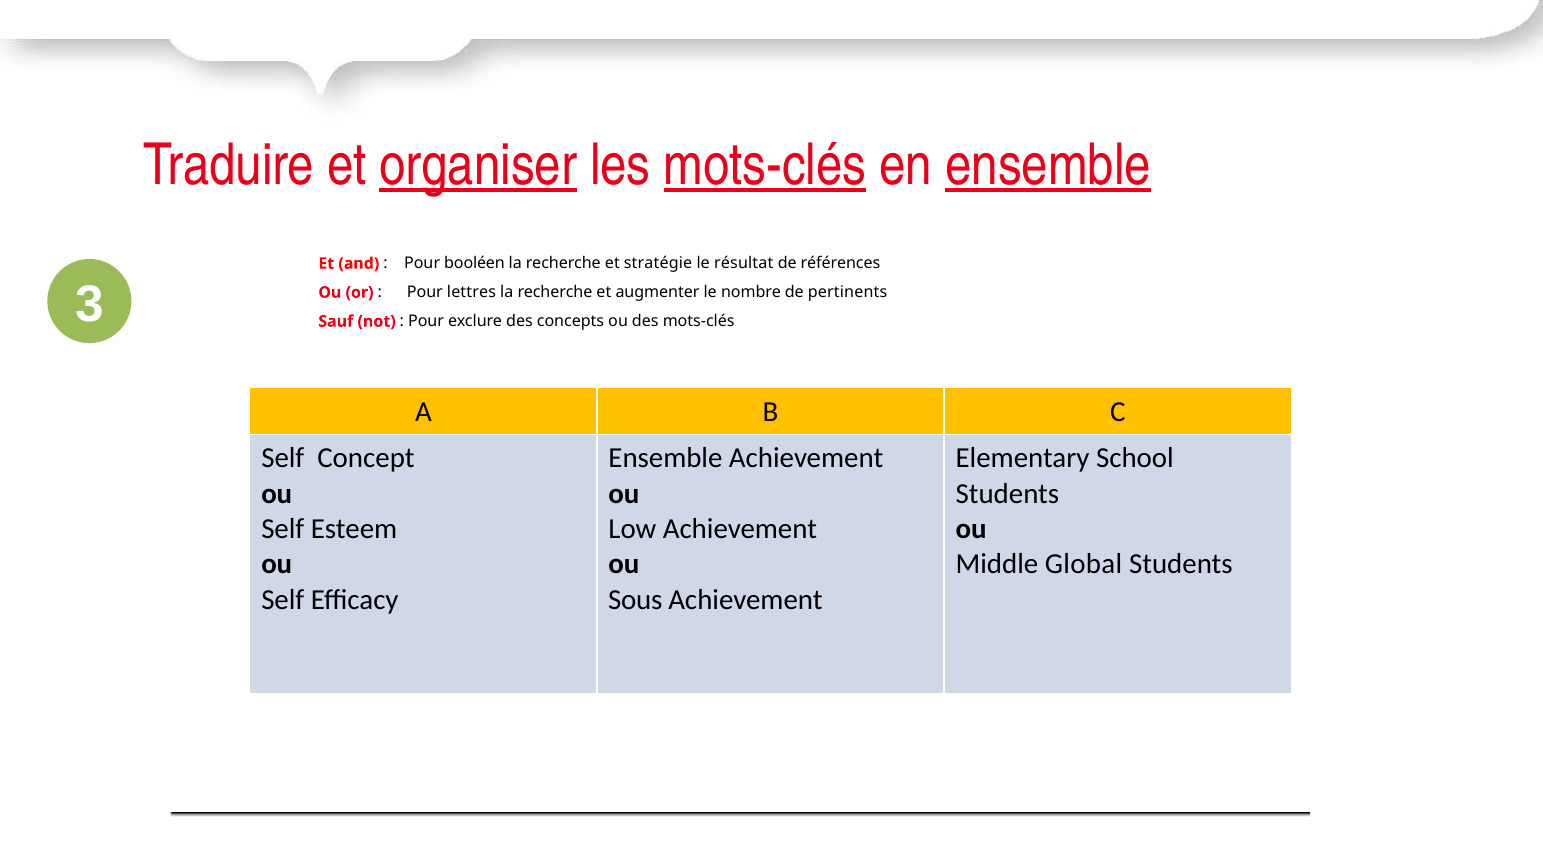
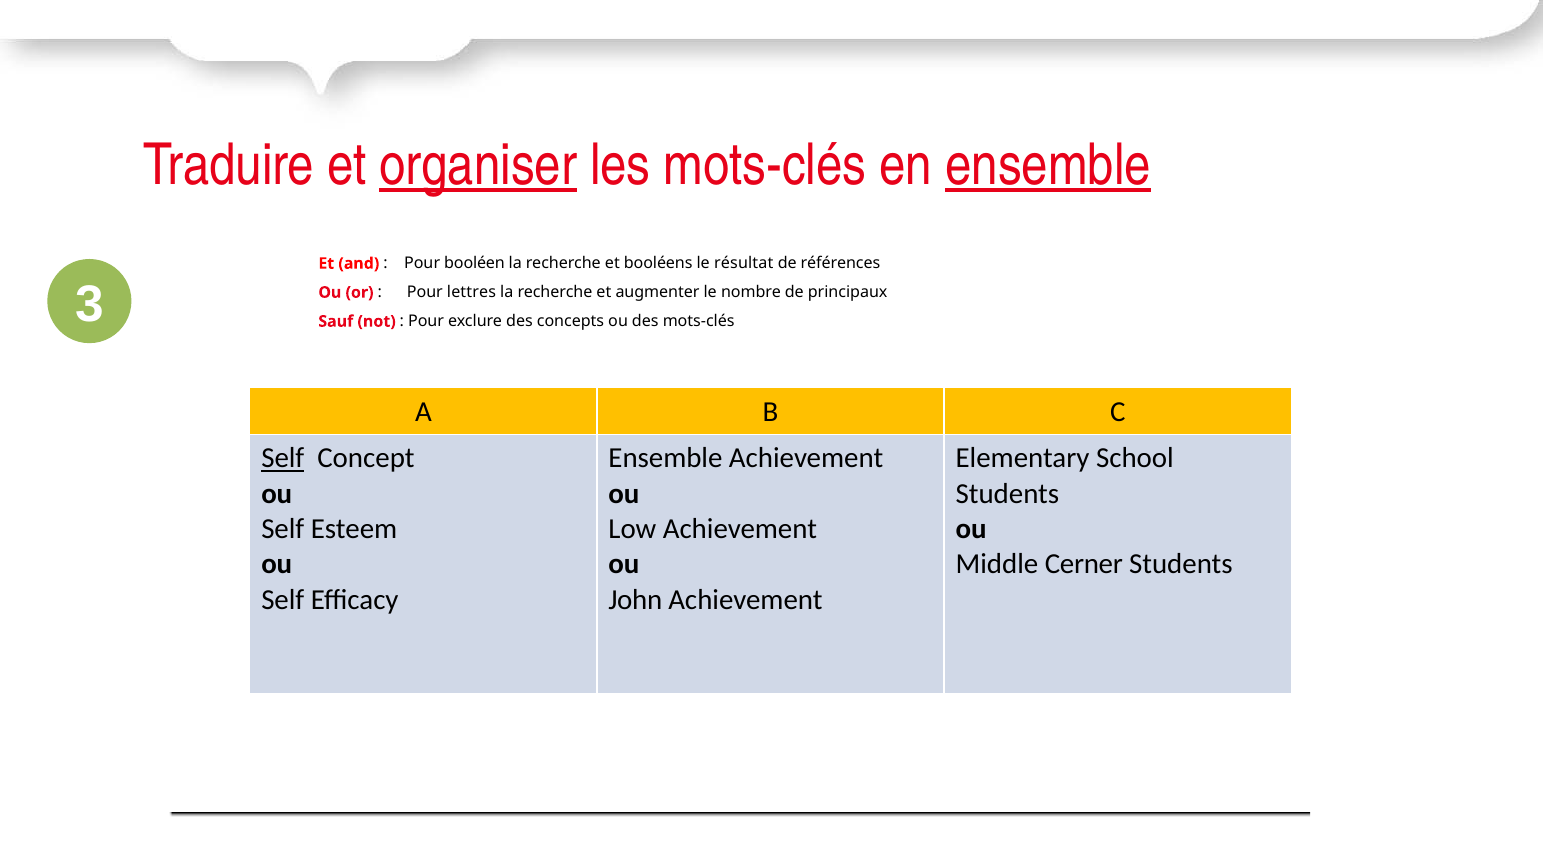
mots-clés underline: present -> none (765, 165)
stratégie: stratégie -> booléens (658, 263)
pertinents: pertinents -> principaux (848, 292)
Self underline: none -> present (283, 458)
Global: Global -> Cerner (1084, 564)
Sous: Sous -> John (635, 600)
